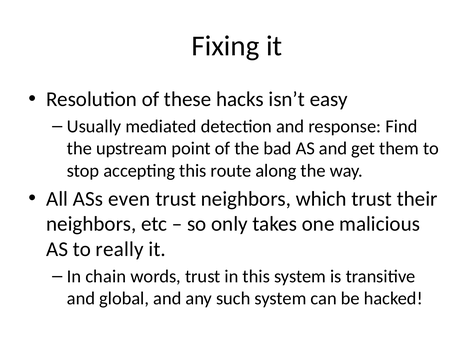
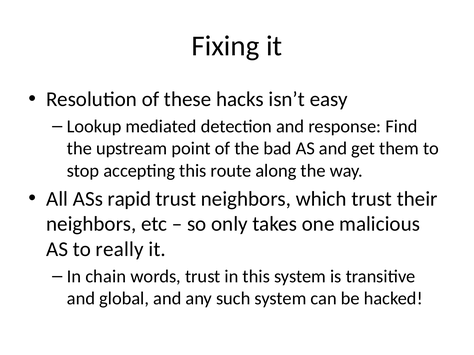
Usually: Usually -> Lookup (94, 127)
even: even -> rapid (129, 199)
